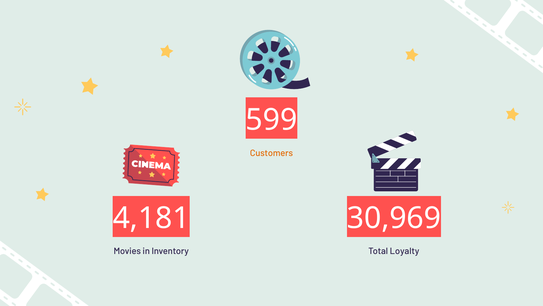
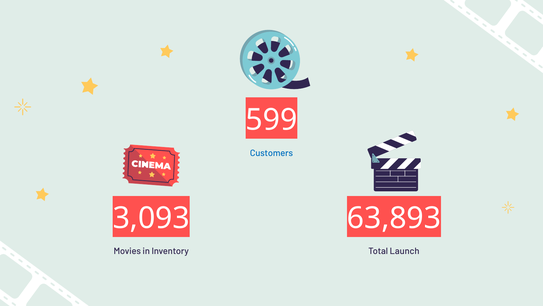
Customers colour: orange -> blue (271, 153)
4,181: 4,181 -> 3,093 (151, 218)
30,969: 30,969 -> 63,893 (394, 218)
Loyalty: Loyalty -> Launch (405, 251)
